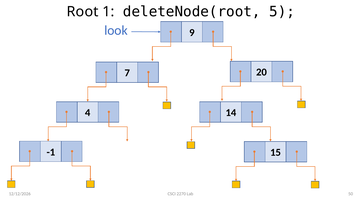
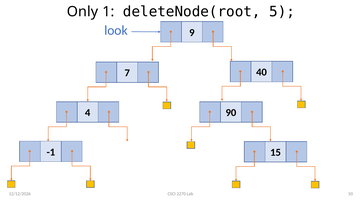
Root: Root -> Only (83, 12)
20: 20 -> 40 (261, 72)
14: 14 -> 90 (231, 113)
